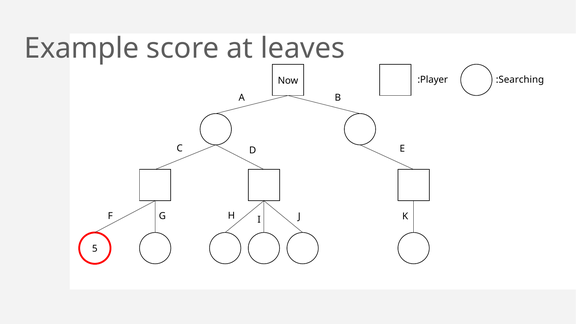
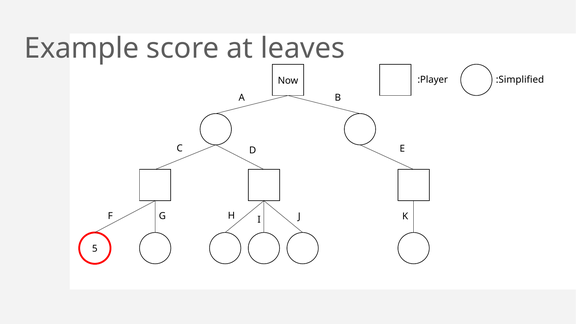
:Searching: :Searching -> :Simplified (520, 80)
